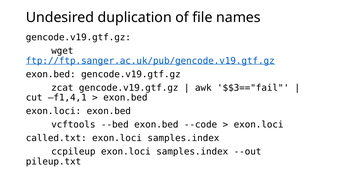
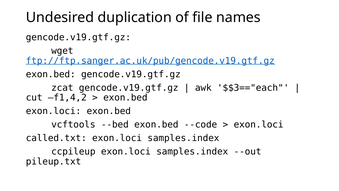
$$3=="fail: $$3=="fail -> $$3=="each (253, 88)
f1,4,1: f1,4,1 -> f1,4,2 (67, 98)
